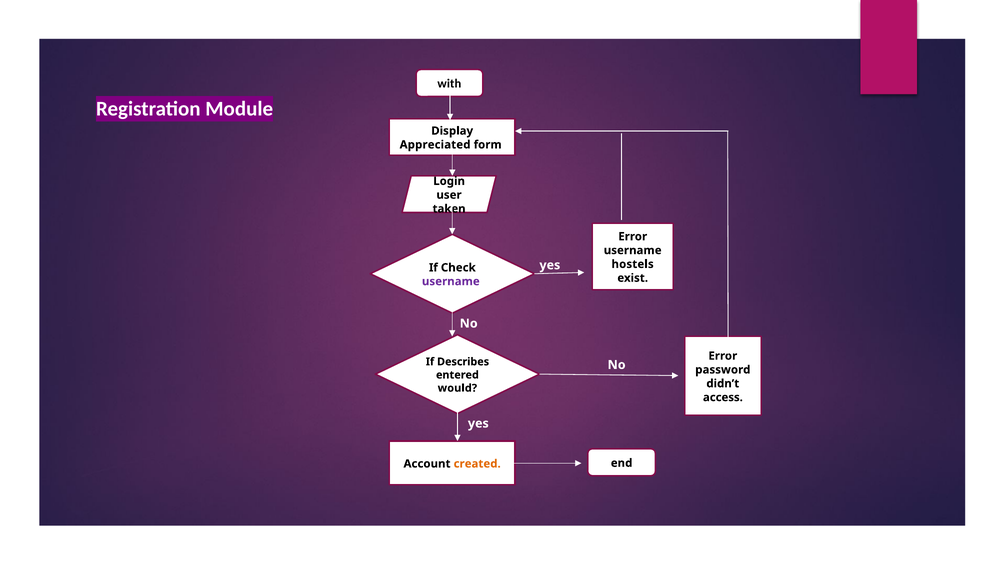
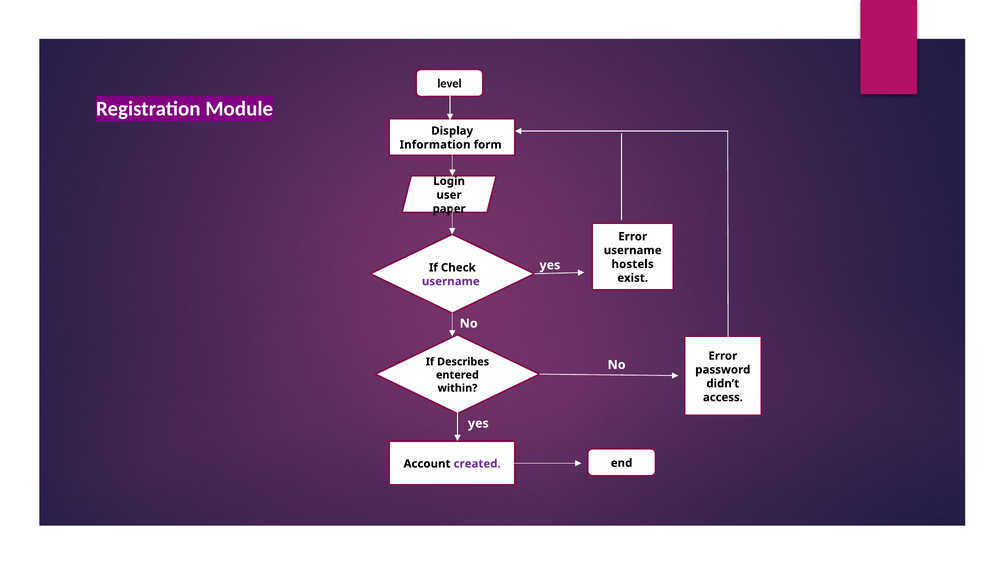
with: with -> level (449, 84)
Appreciated: Appreciated -> Information (435, 145)
taken: taken -> paper (449, 209)
would: would -> within (457, 388)
created colour: orange -> purple (477, 464)
